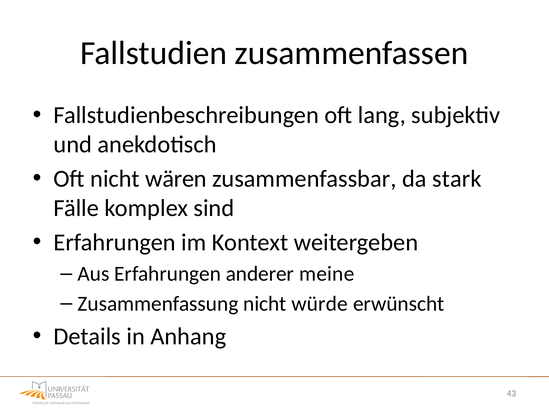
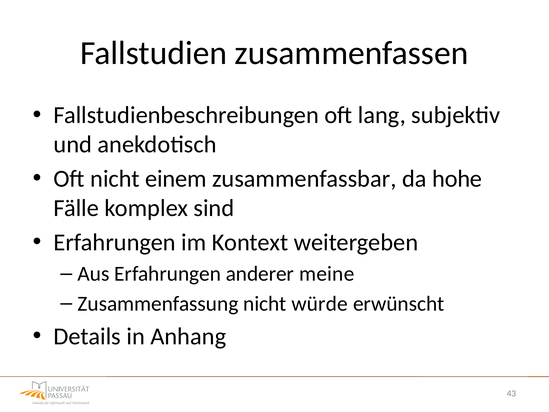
wären: wären -> einem (176, 179)
stark: stark -> hohe (457, 179)
